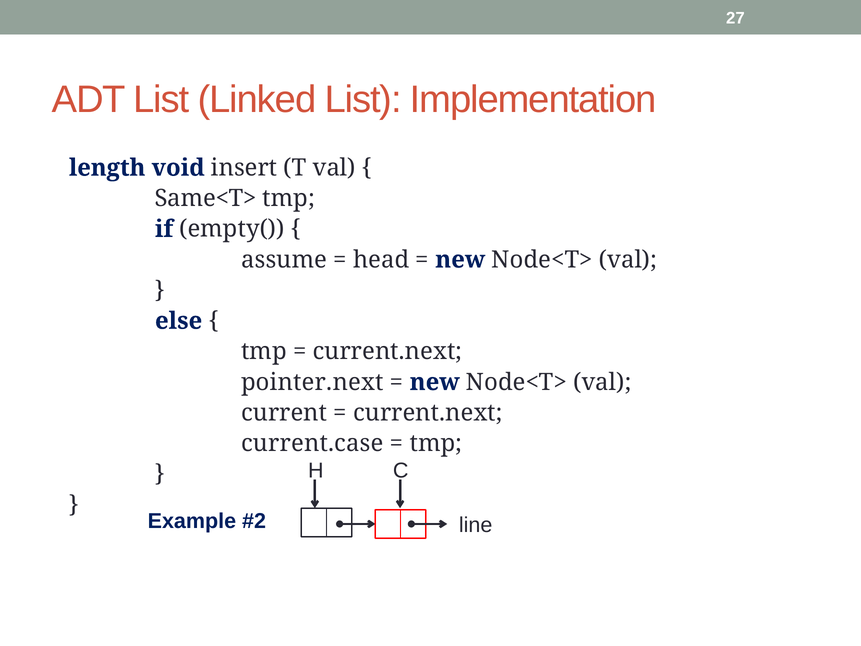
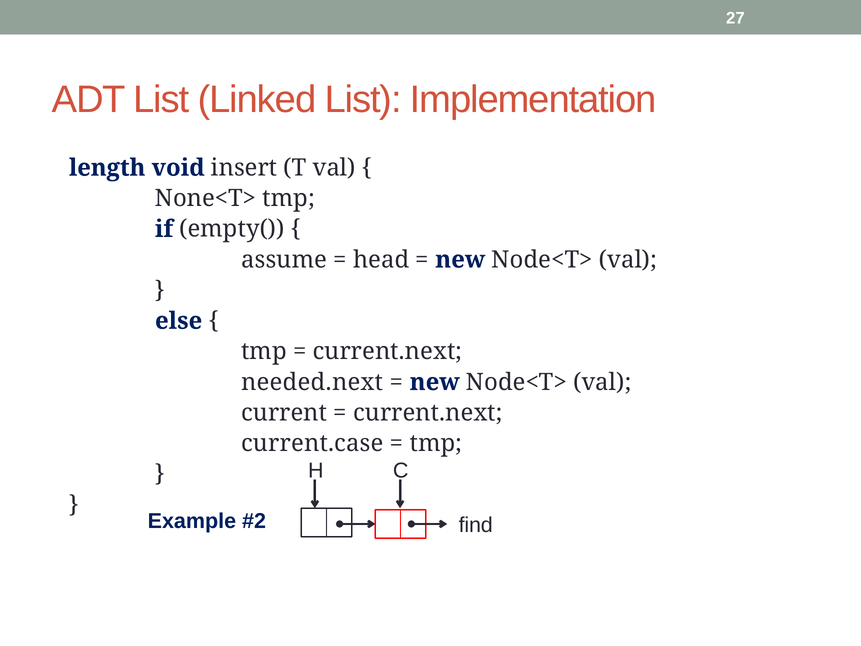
Same<T>: Same<T> -> None<T> (206, 198)
pointer.next: pointer.next -> needed.next (312, 382)
line: line -> find (476, 525)
